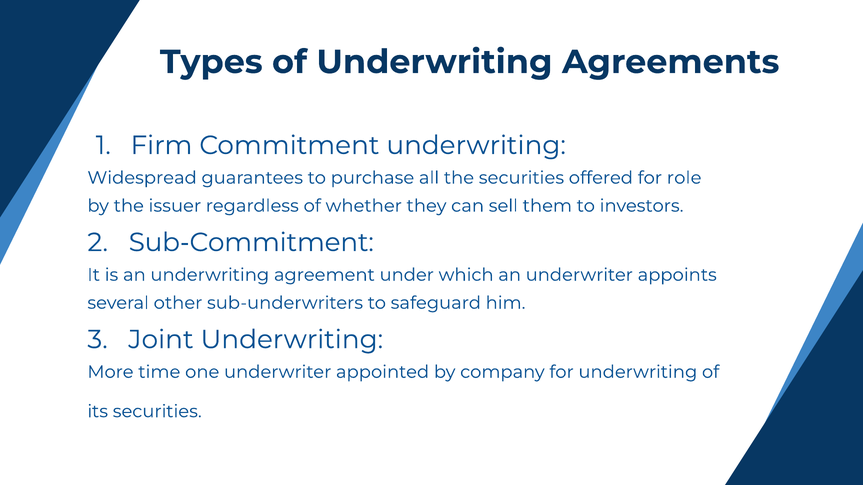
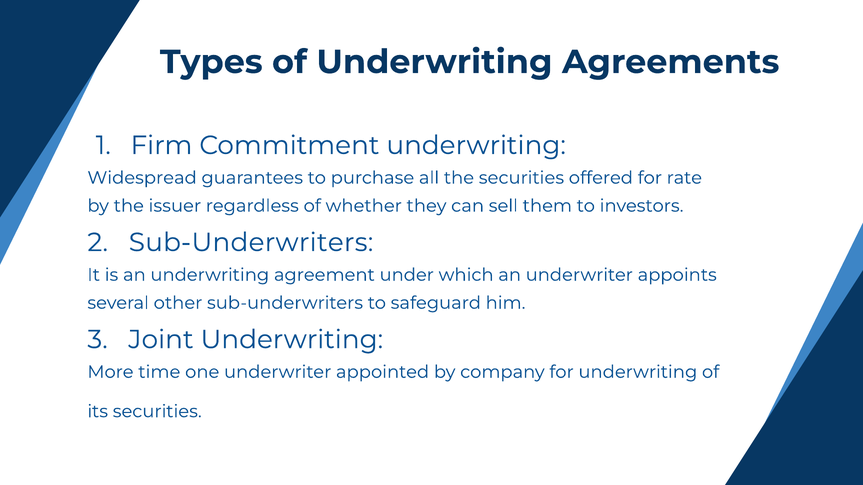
role: role -> rate (684, 178)
2 Sub-Commitment: Sub-Commitment -> Sub-Underwriters (251, 243)
